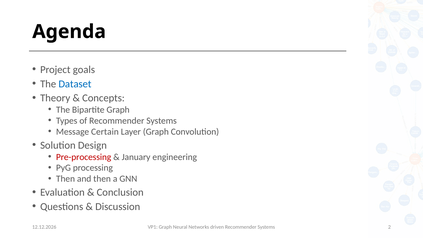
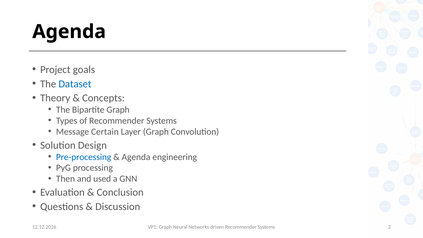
Pre-processing colour: red -> blue (84, 157)
January: January -> Agenda (136, 157)
and then: then -> used (102, 179)
